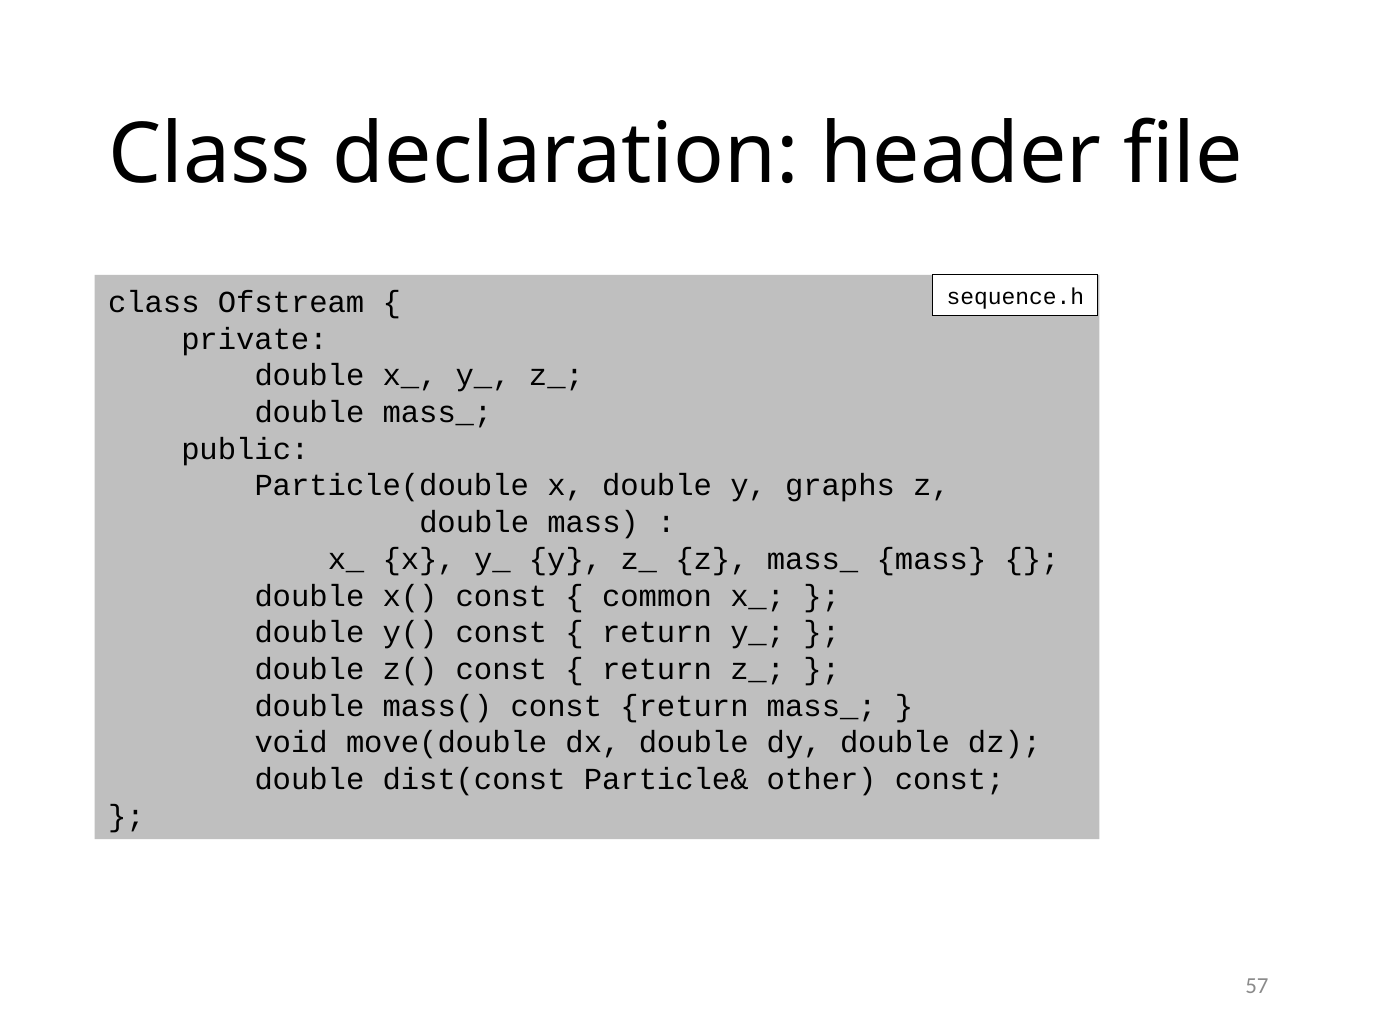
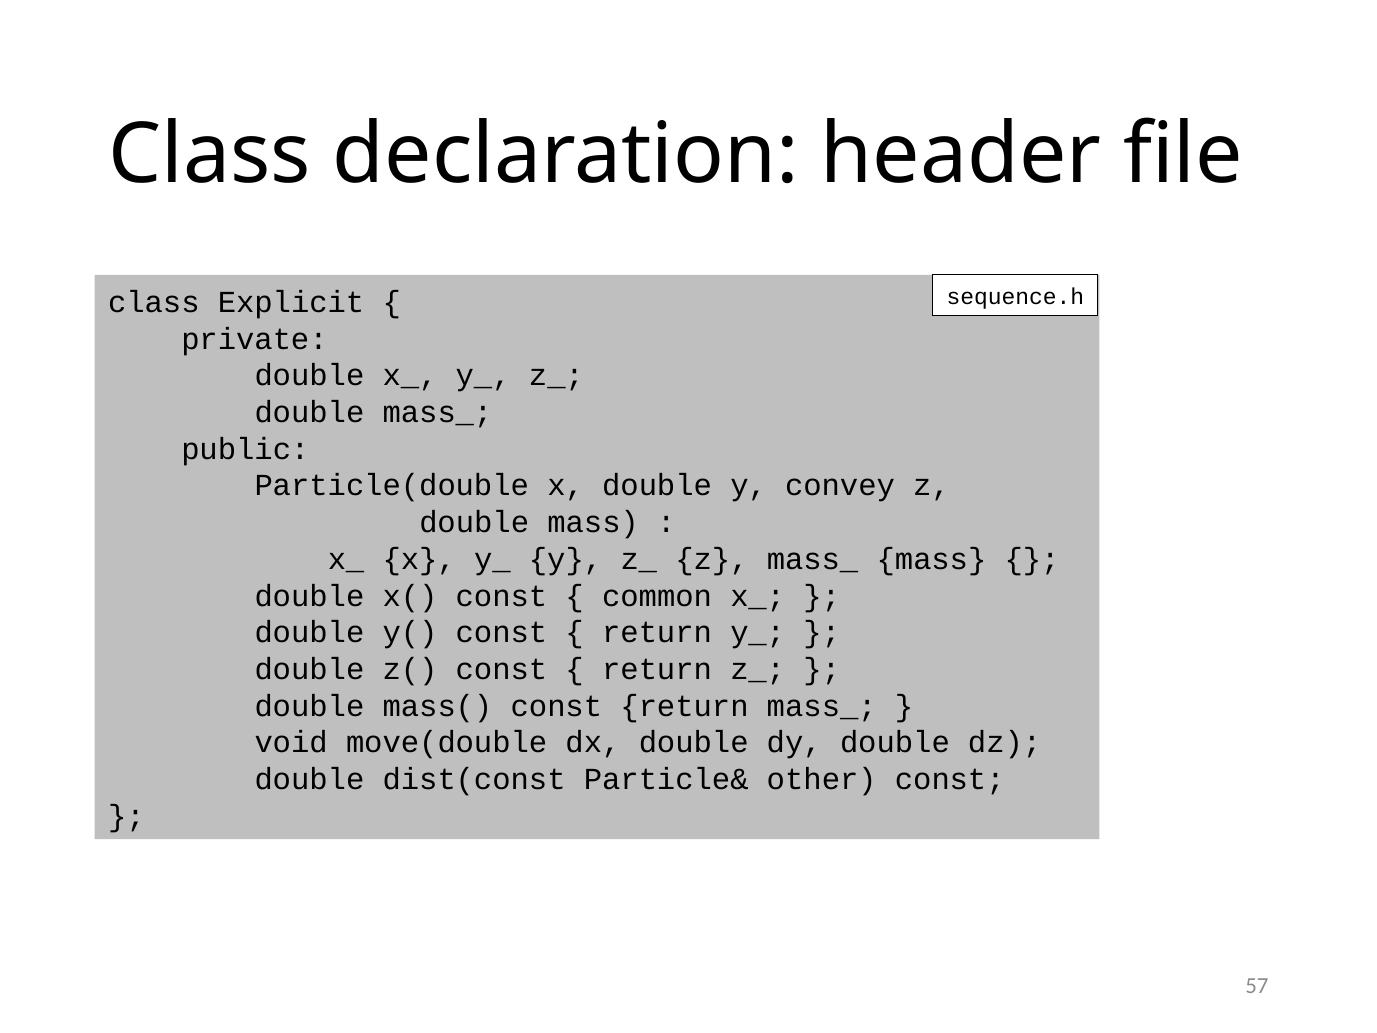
Ofstream: Ofstream -> Explicit (291, 302)
graphs: graphs -> convey (840, 486)
